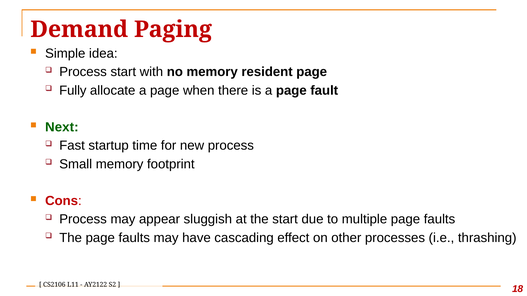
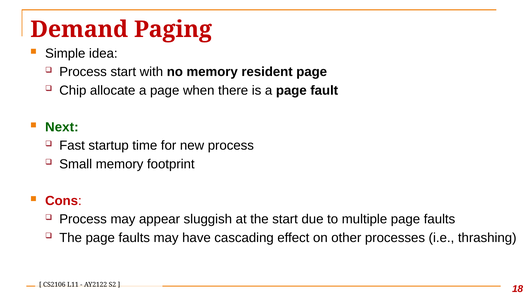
Fully: Fully -> Chip (73, 91)
